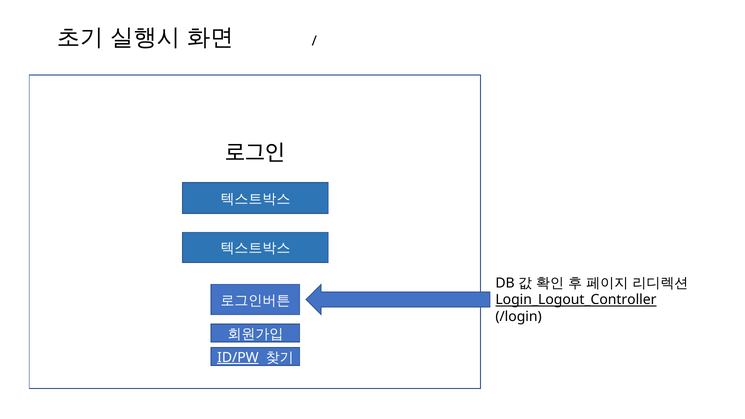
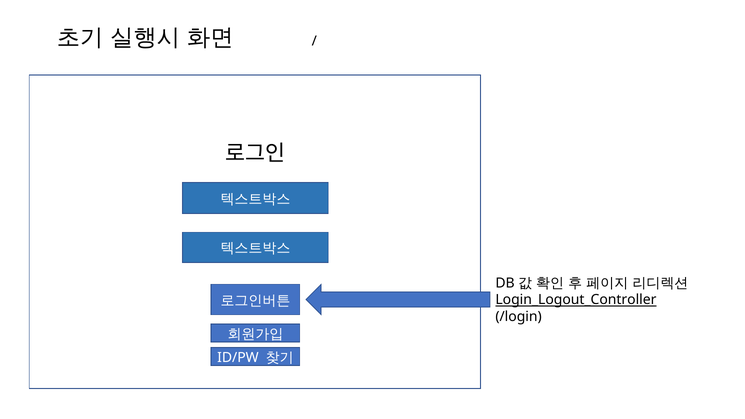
ID/PW underline: present -> none (238, 358)
